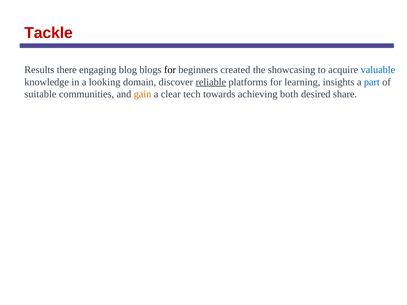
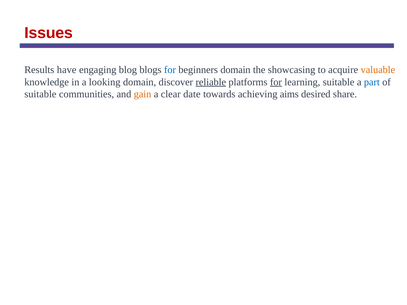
Tackle: Tackle -> Issues (49, 33)
there: there -> have (67, 70)
for colour: black -> blue (170, 70)
beginners created: created -> domain (235, 70)
valuable colour: blue -> orange (378, 70)
for underline: none -> present (276, 82)
learning insights: insights -> suitable (339, 82)
tech: tech -> date (192, 94)
both: both -> aims (289, 94)
